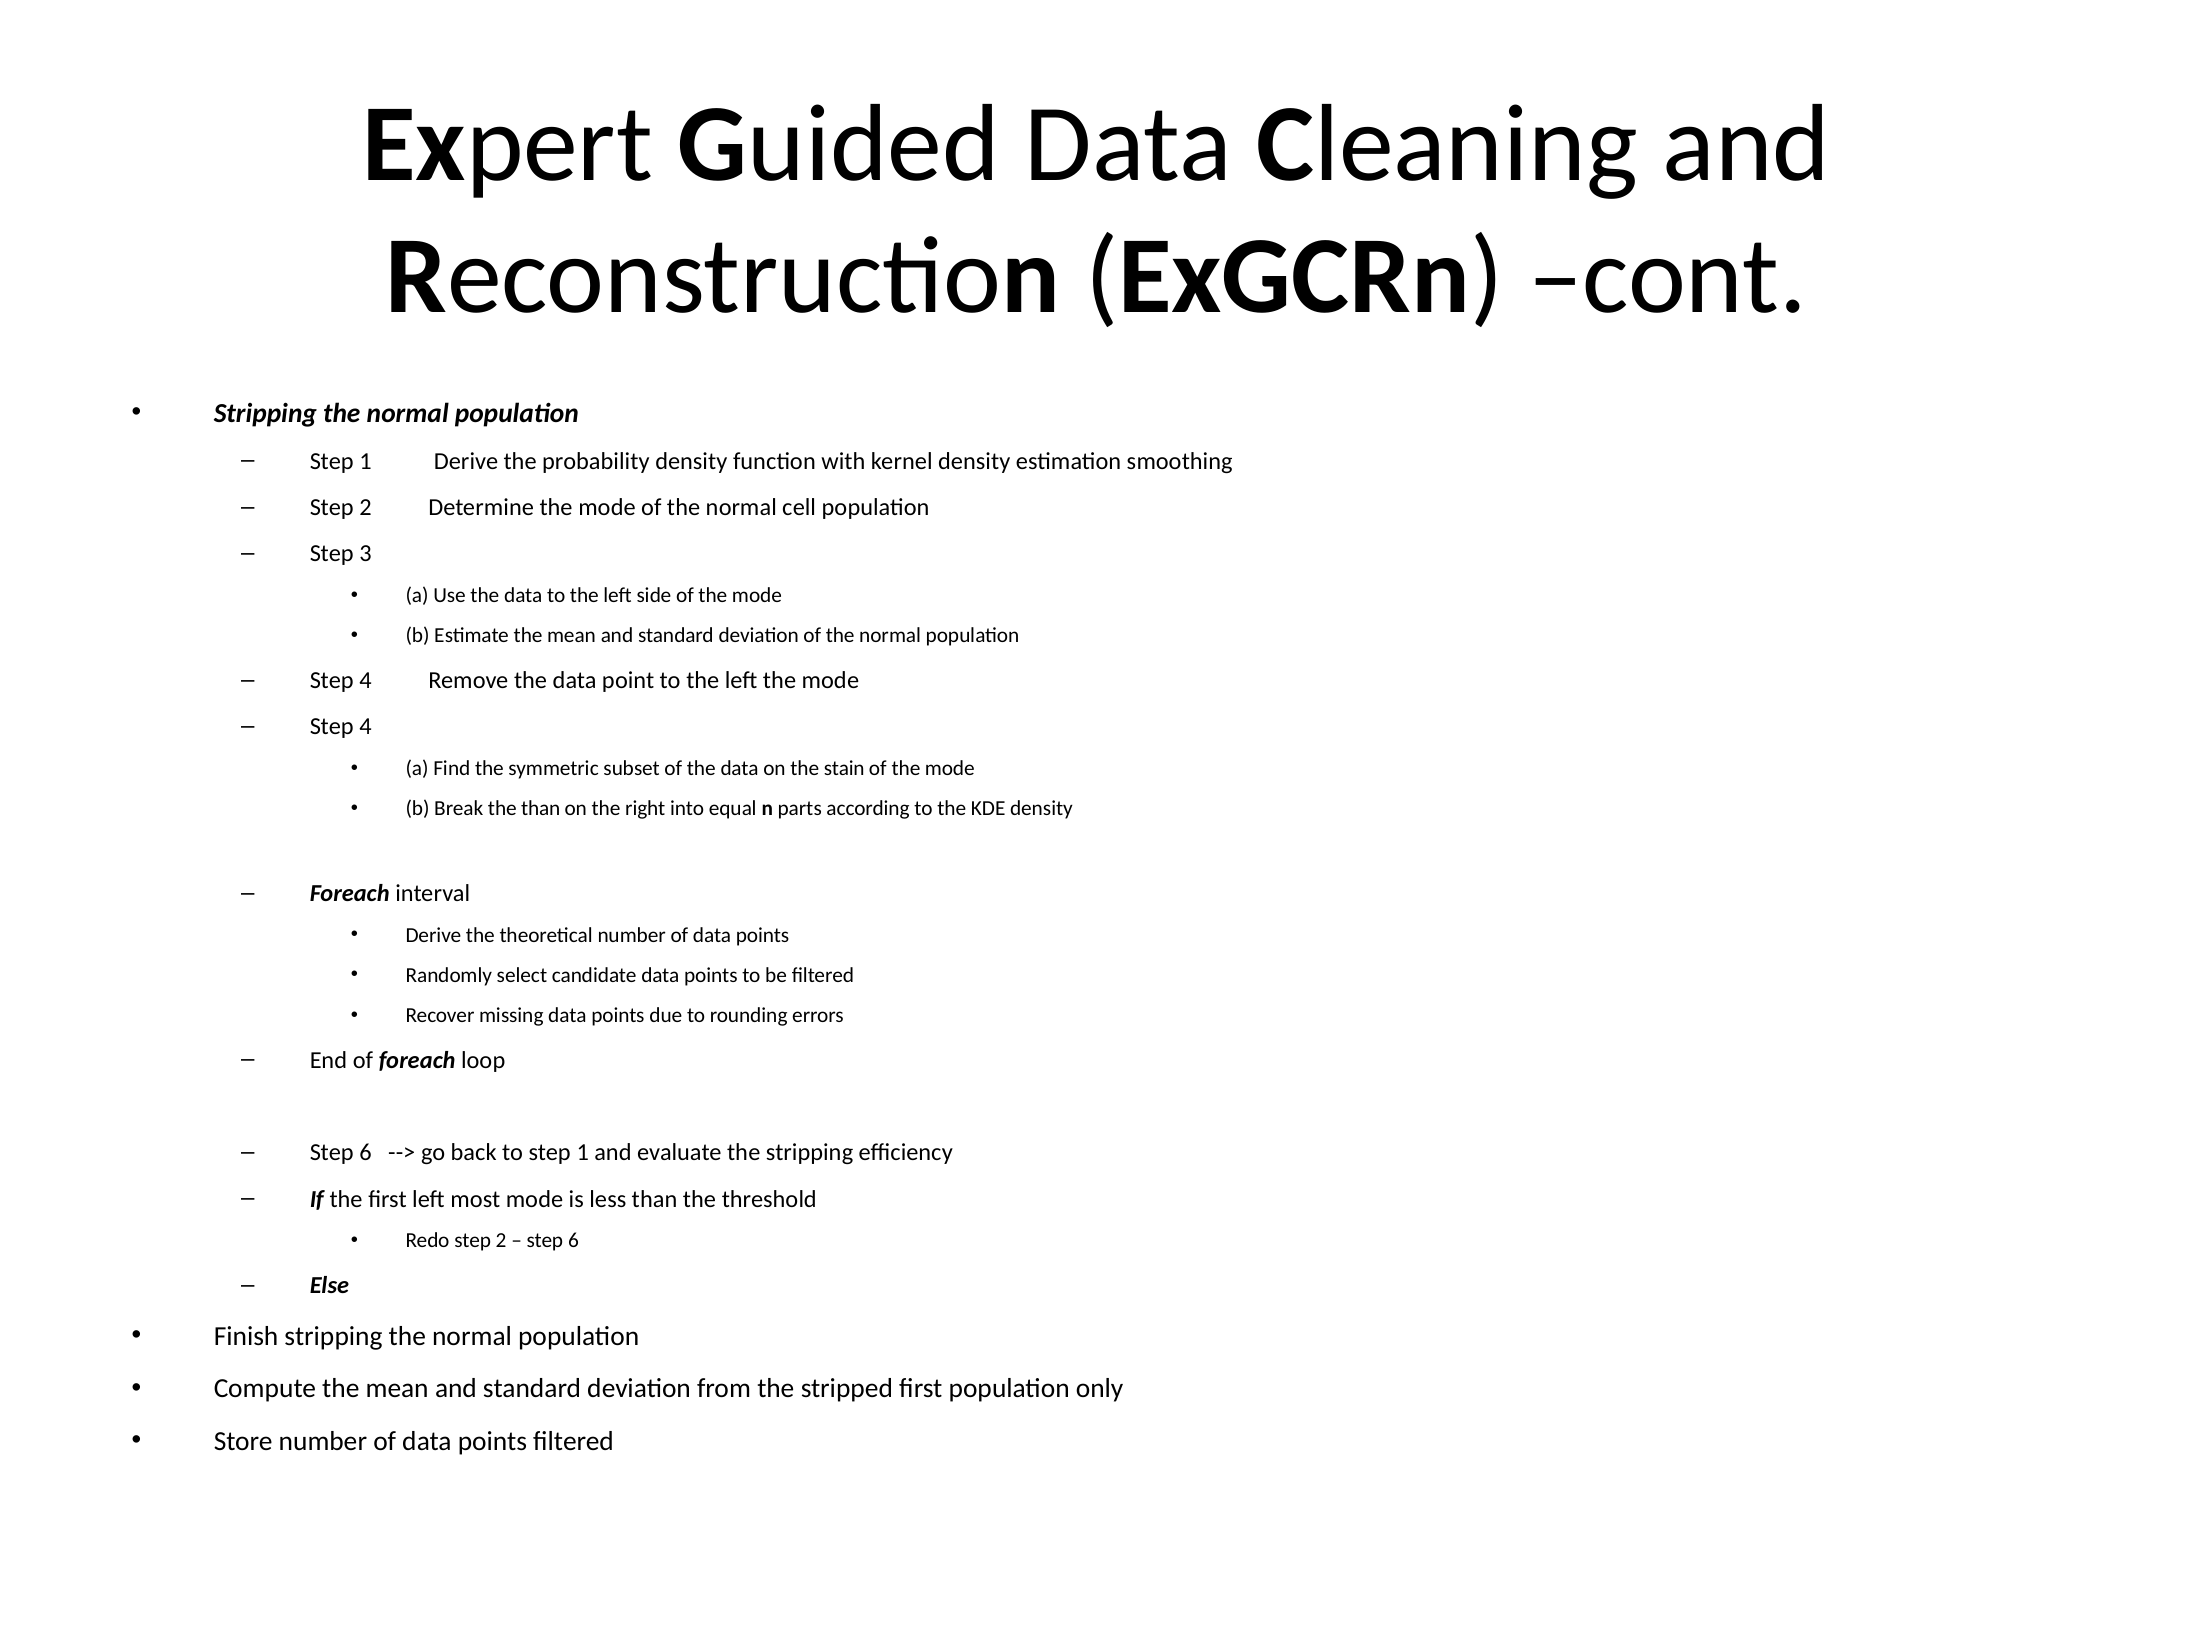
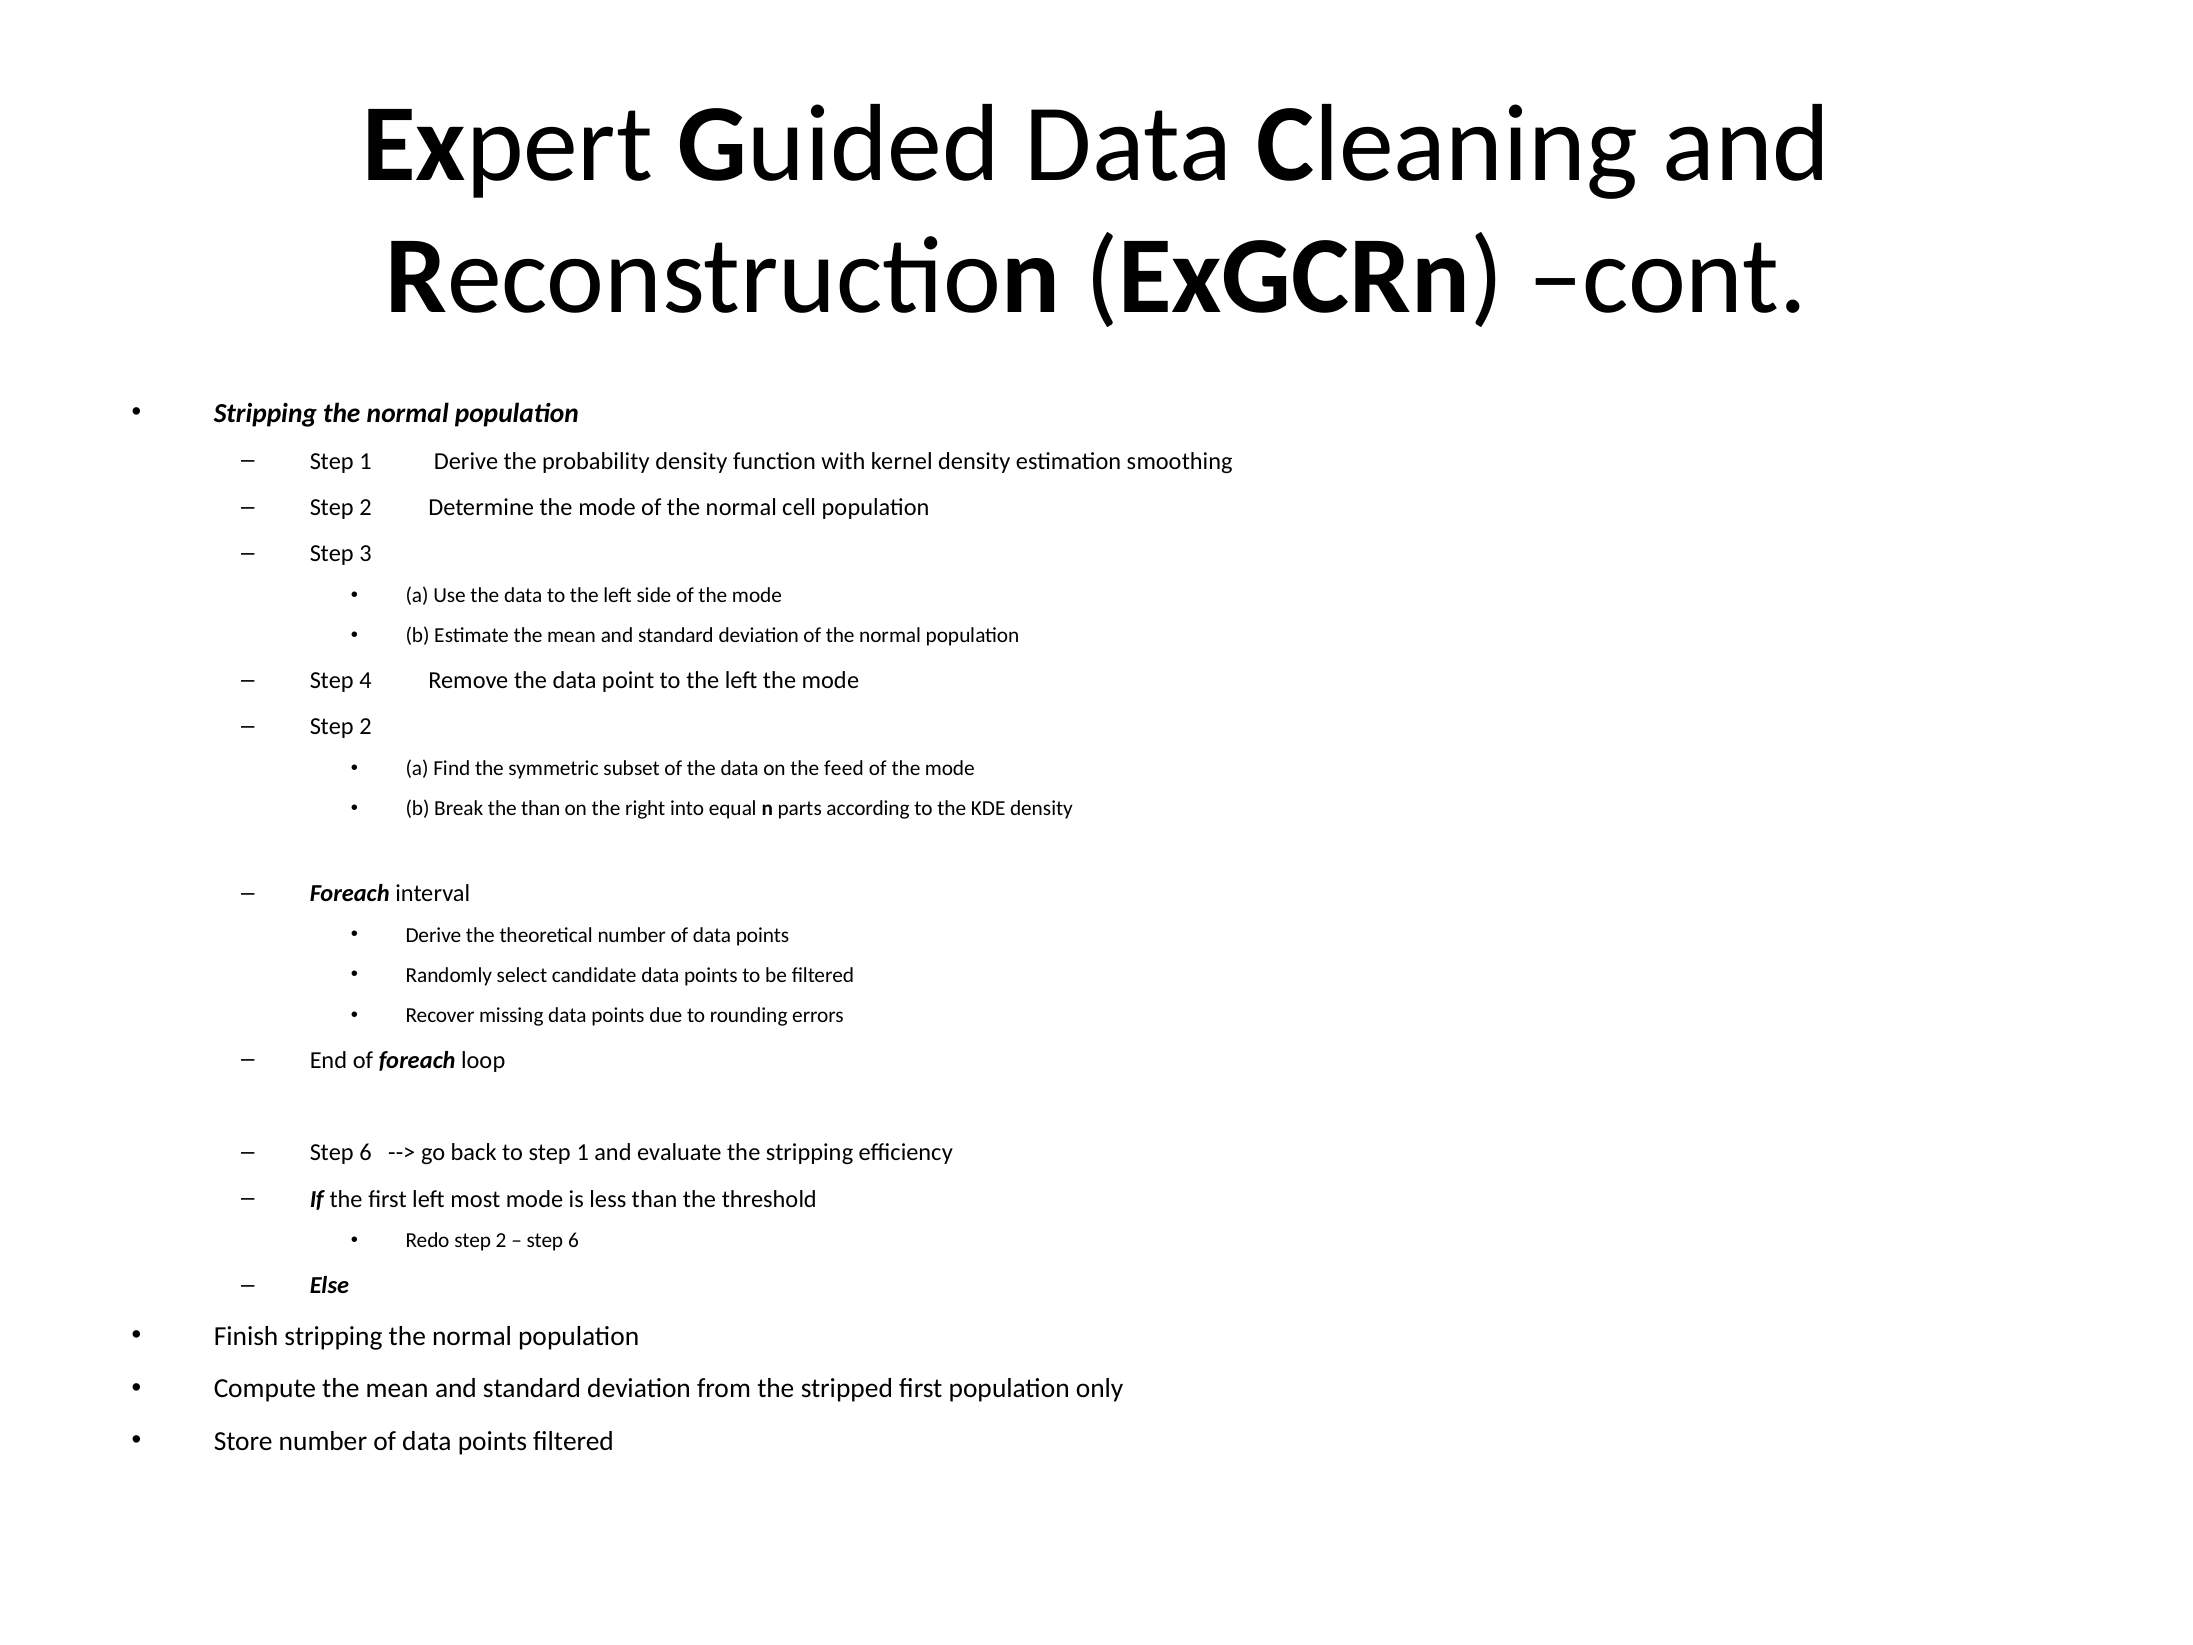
4: 4 -> 2 (366, 727)
stain: stain -> feed (844, 768)
